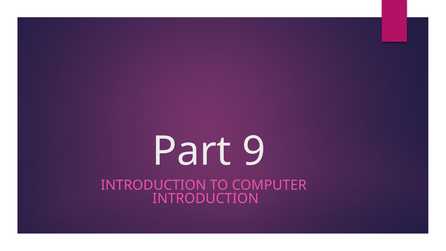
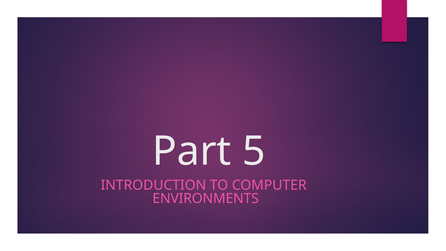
9: 9 -> 5 (254, 151)
INTRODUCTION: INTRODUCTION -> ENVIRONMENTS (206, 199)
